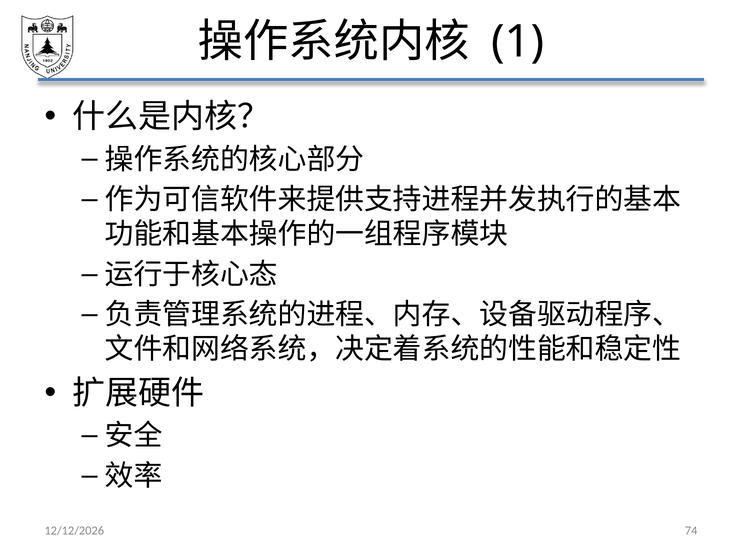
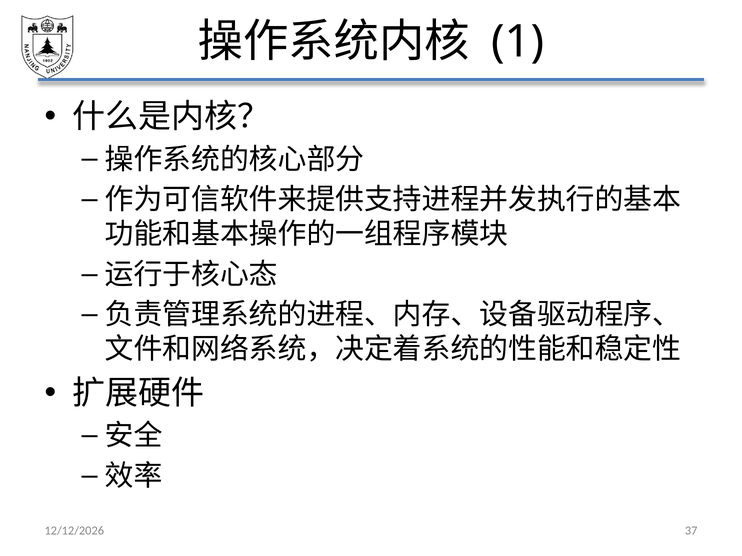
74: 74 -> 37 (691, 531)
